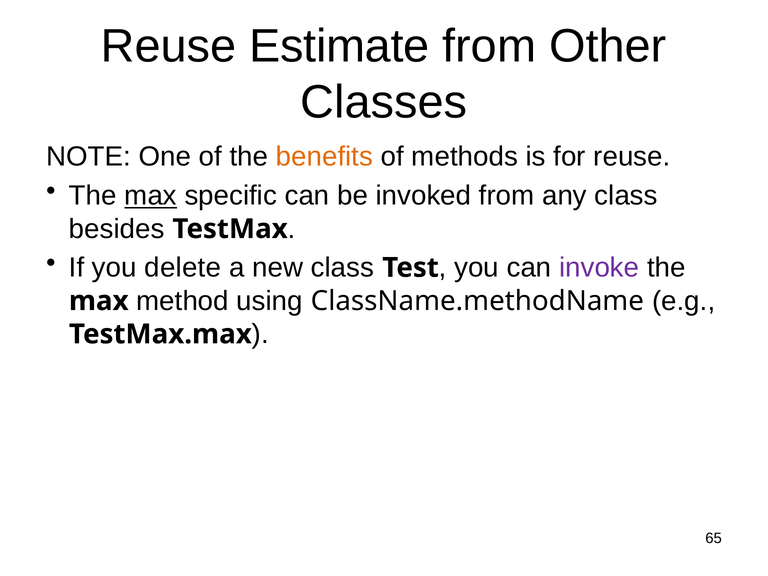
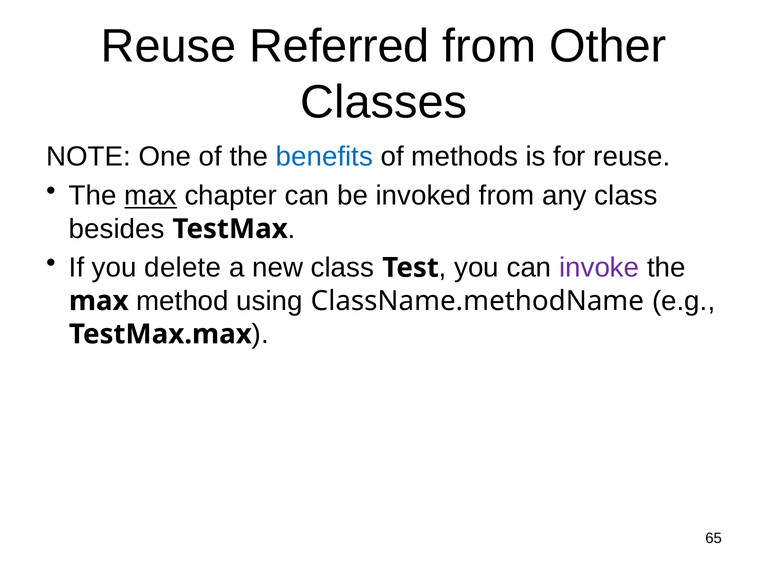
Estimate: Estimate -> Referred (339, 46)
benefits colour: orange -> blue (324, 157)
specific: specific -> chapter (231, 196)
